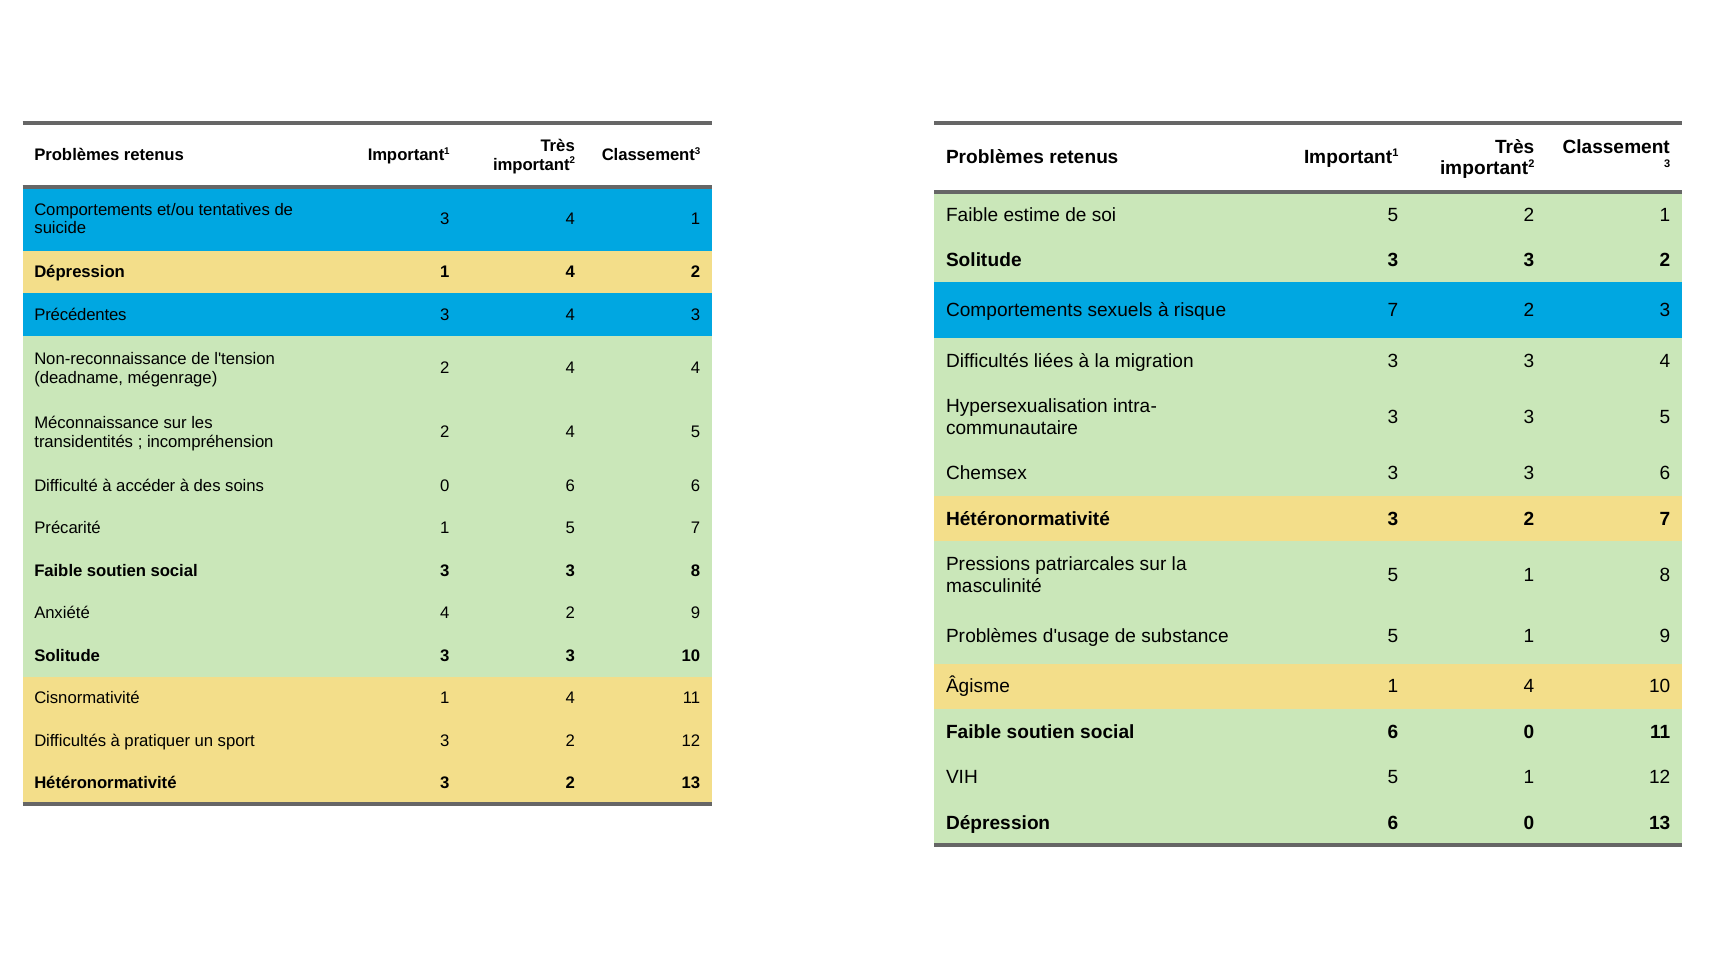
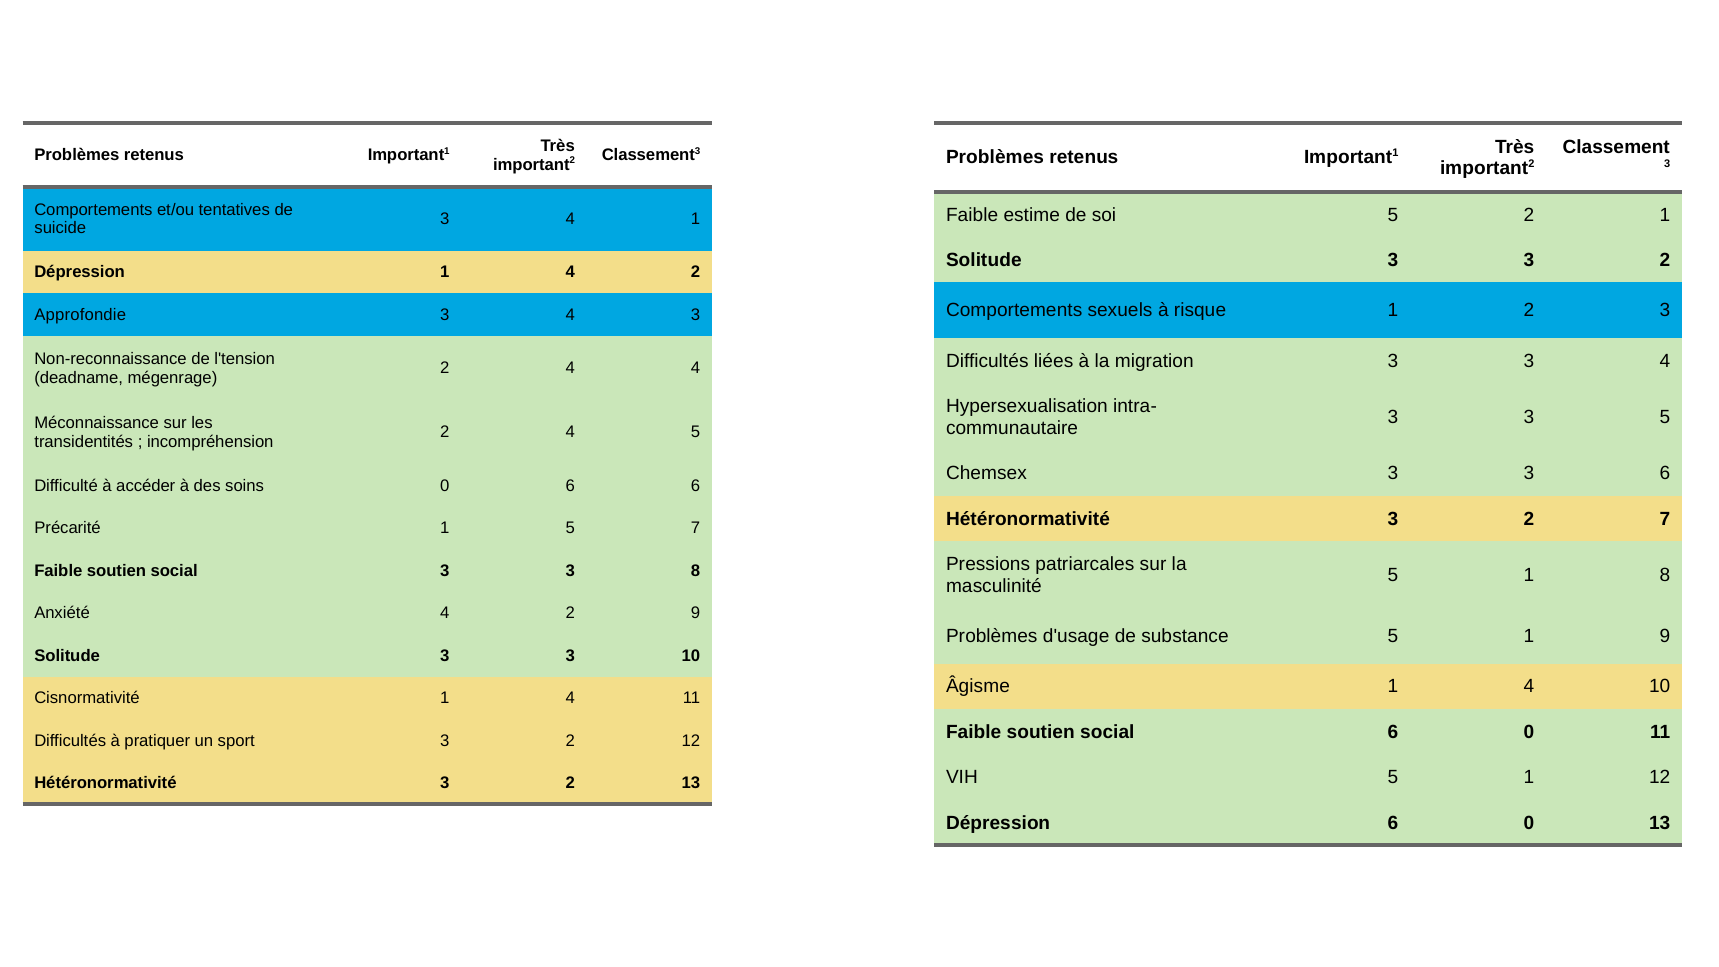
risque 7: 7 -> 1 (1393, 311)
Précédentes: Précédentes -> Approfondie (80, 315)
